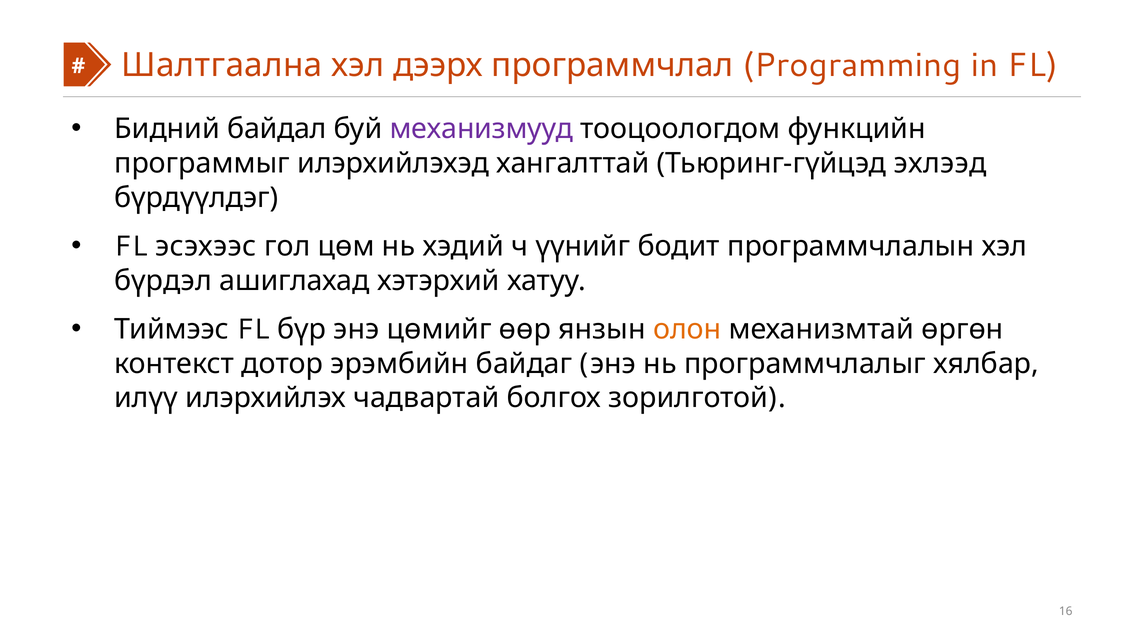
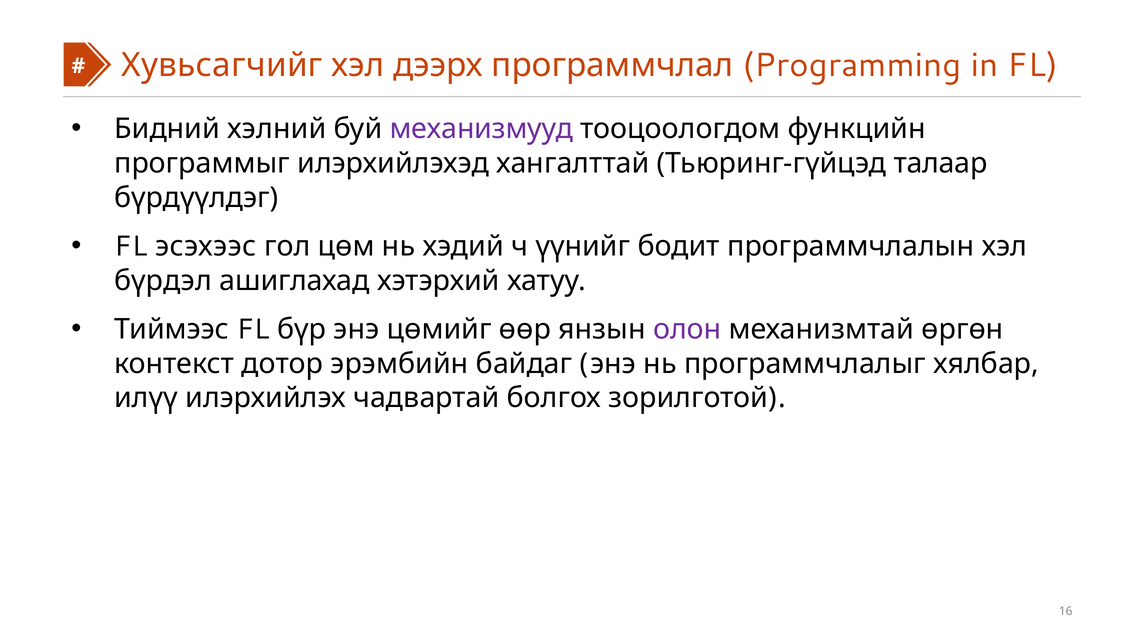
Шалтгаална: Шалтгаална -> Хувьсагчийг (222, 65)
байдал: байдал -> хэлний (277, 129)
эхлээд: эхлээд -> талаар (941, 163)
олон colour: orange -> purple (687, 329)
